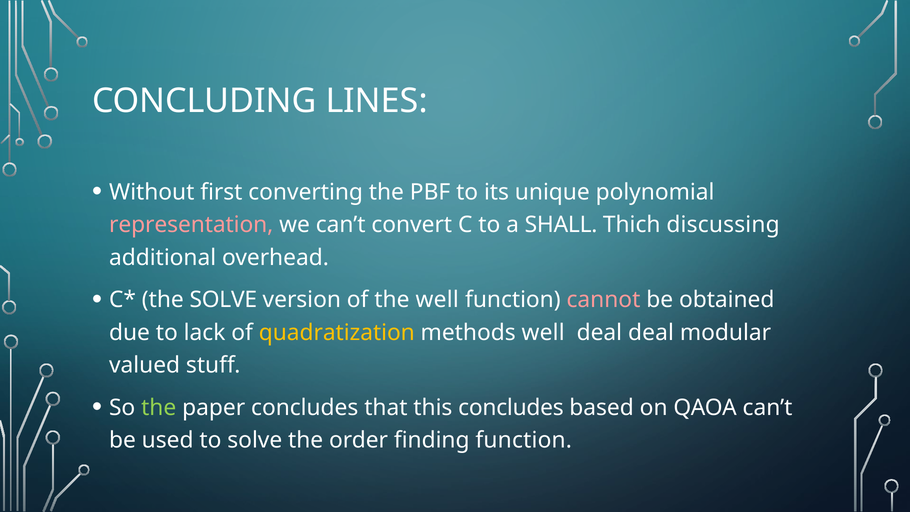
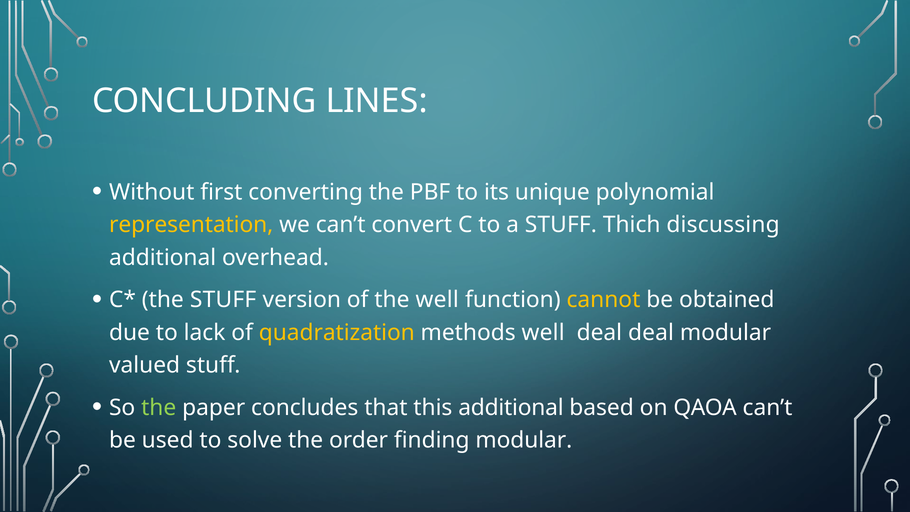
representation colour: pink -> yellow (191, 225)
a SHALL: SHALL -> STUFF (561, 225)
the SOLVE: SOLVE -> STUFF (223, 300)
cannot colour: pink -> yellow (603, 300)
this concludes: concludes -> additional (511, 408)
finding function: function -> modular (524, 440)
